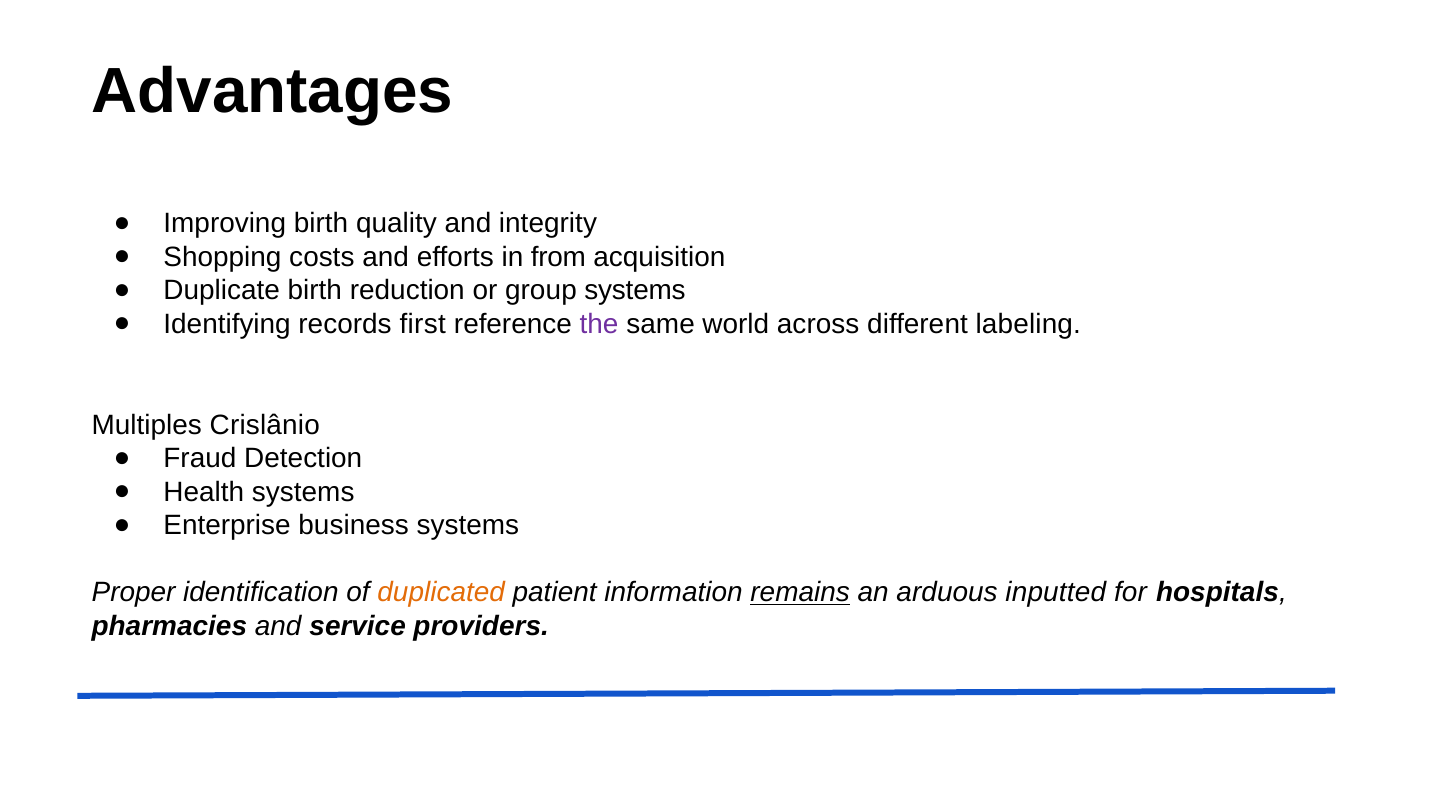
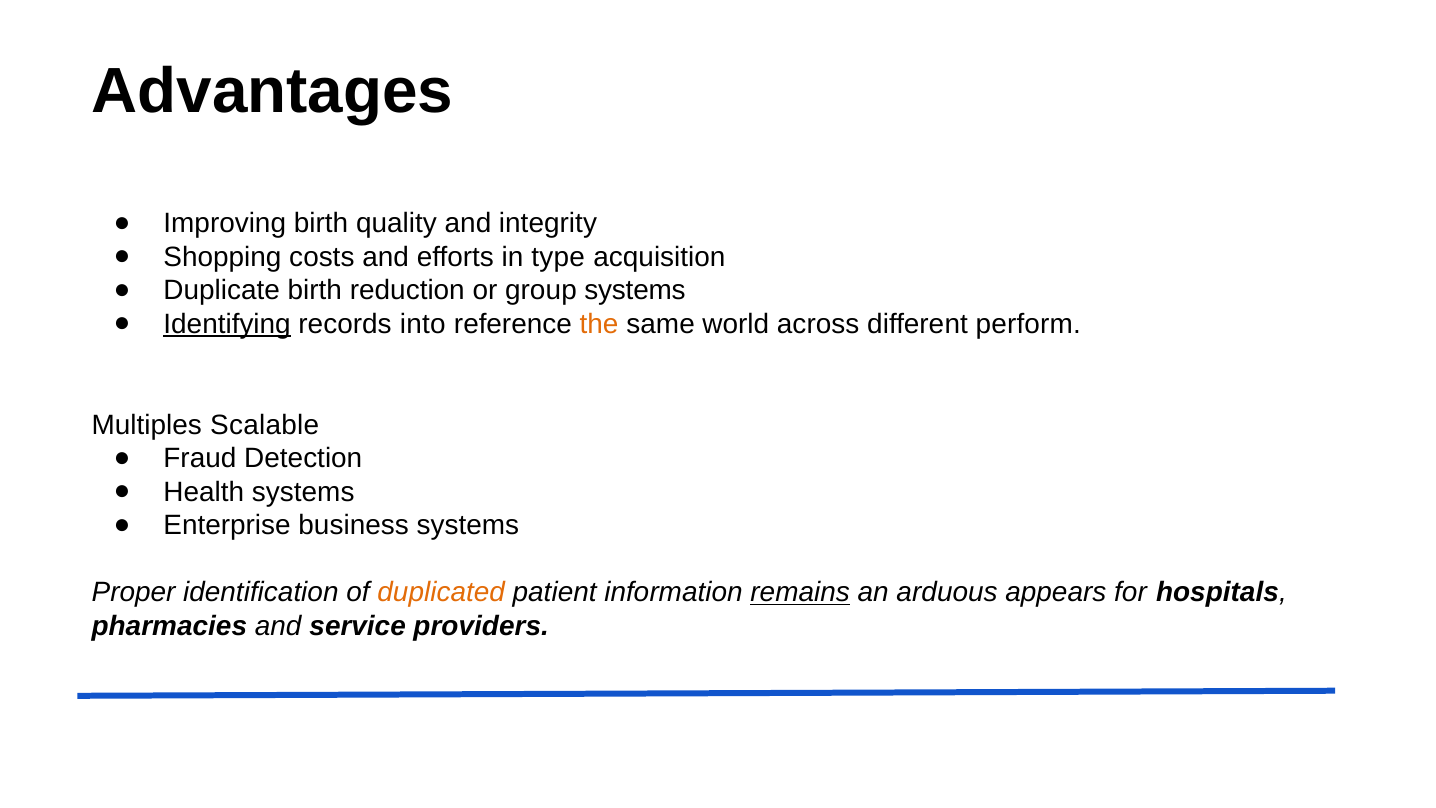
from: from -> type (558, 257)
Identifying underline: none -> present (227, 324)
first: first -> into (423, 324)
the colour: purple -> orange (599, 324)
labeling: labeling -> perform (1028, 324)
Crislânio: Crislânio -> Scalable (265, 425)
inputted: inputted -> appears (1056, 592)
